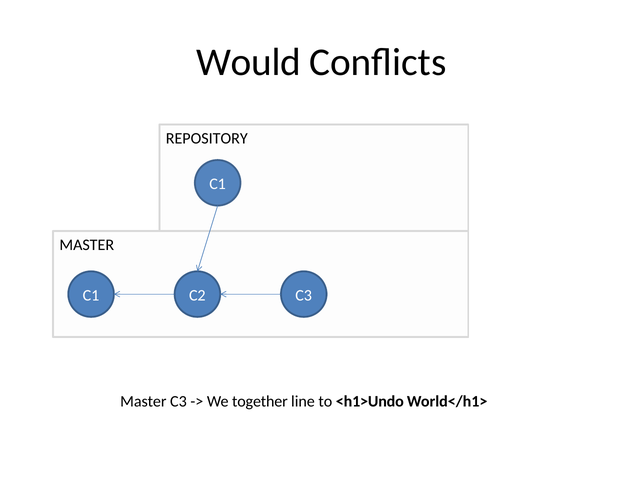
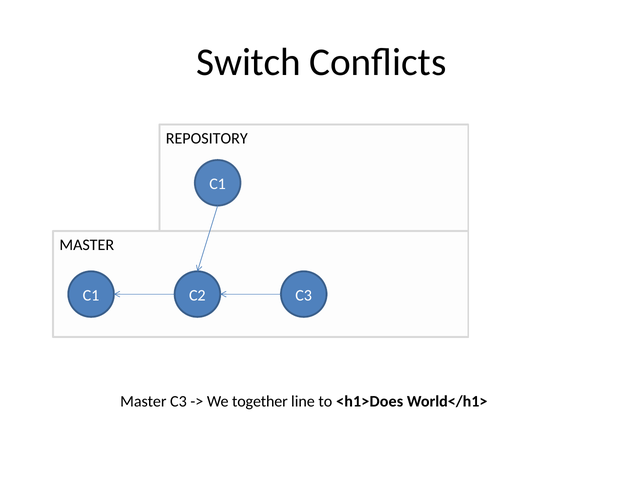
Would: Would -> Switch (249, 62)
<h1>Undo: <h1>Undo -> <h1>Does (370, 402)
